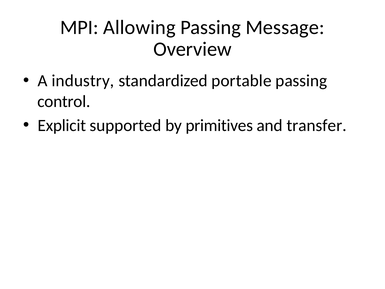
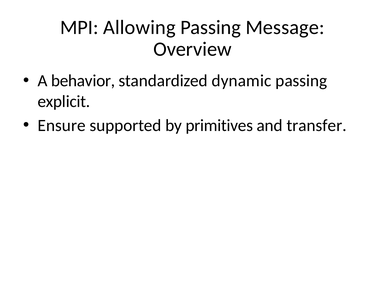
industry: industry -> behavior (83, 81)
portable: portable -> dynamic (241, 81)
control: control -> explicit (64, 101)
Explicit: Explicit -> Ensure (62, 125)
